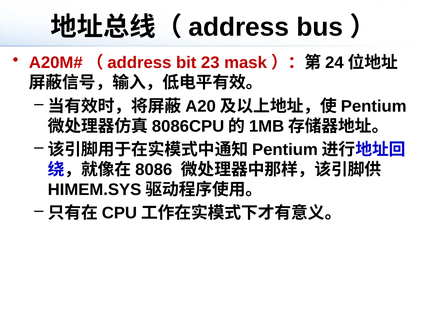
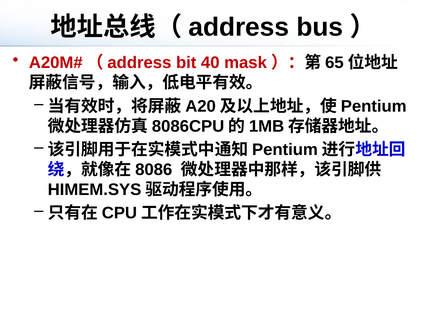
23: 23 -> 40 (210, 63)
24: 24 -> 65 (334, 63)
